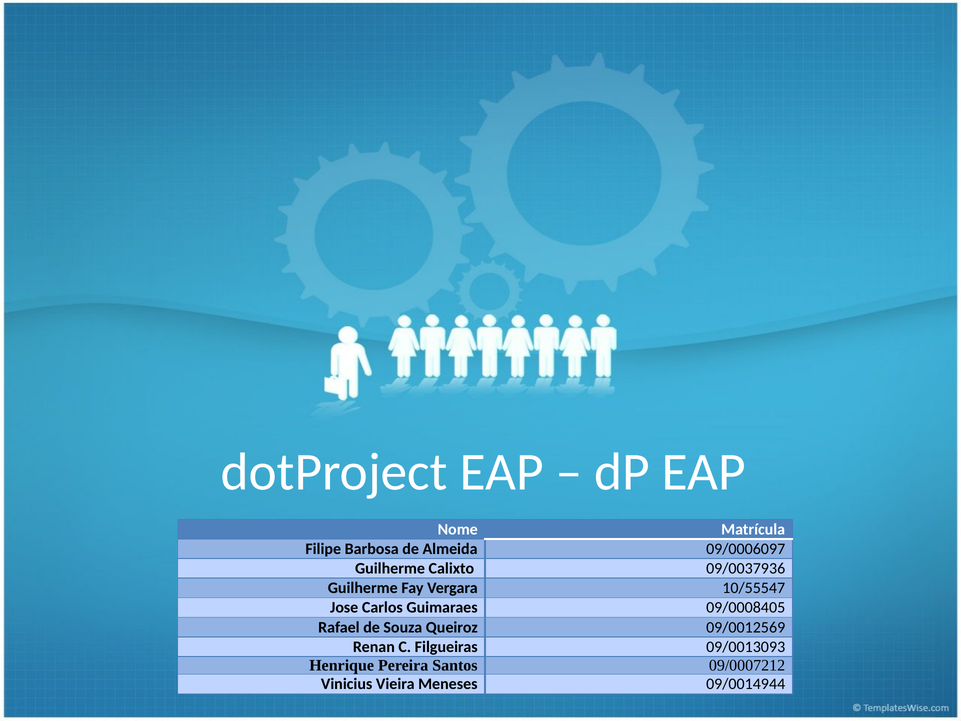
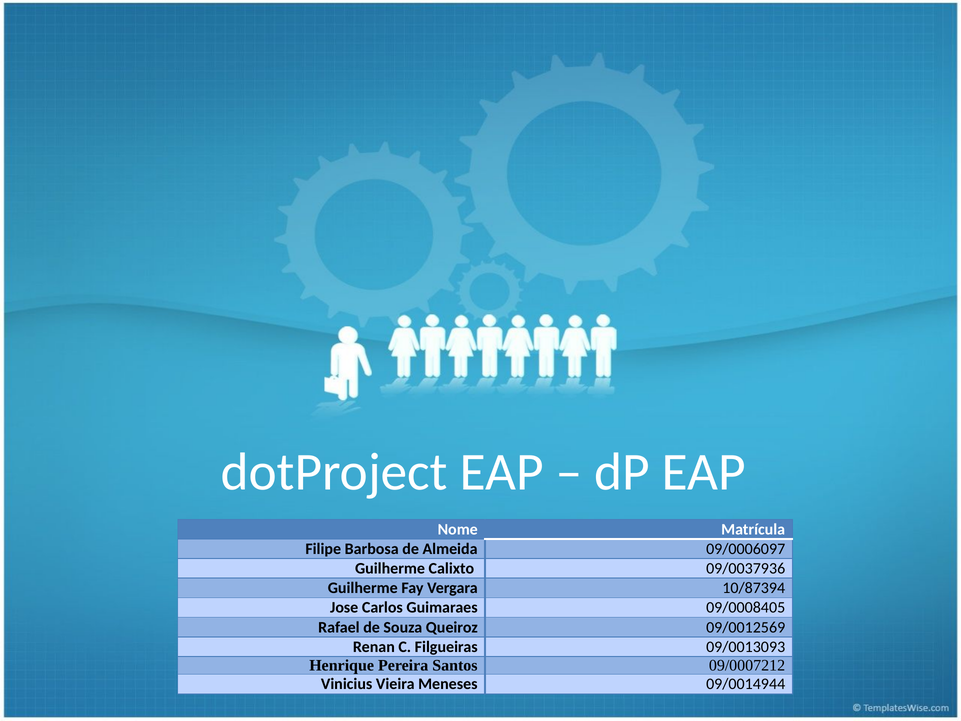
10/55547: 10/55547 -> 10/87394 (754, 588)
